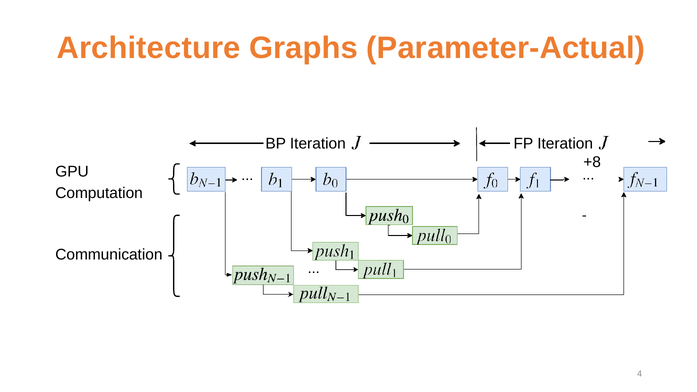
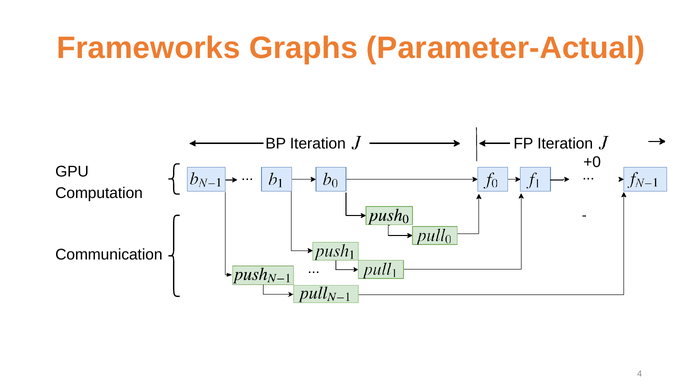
Architecture: Architecture -> Frameworks (149, 48)
+8: +8 -> +0 (592, 162)
